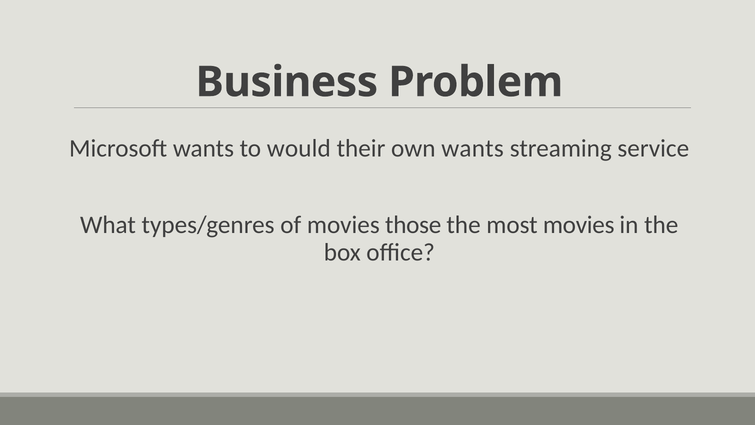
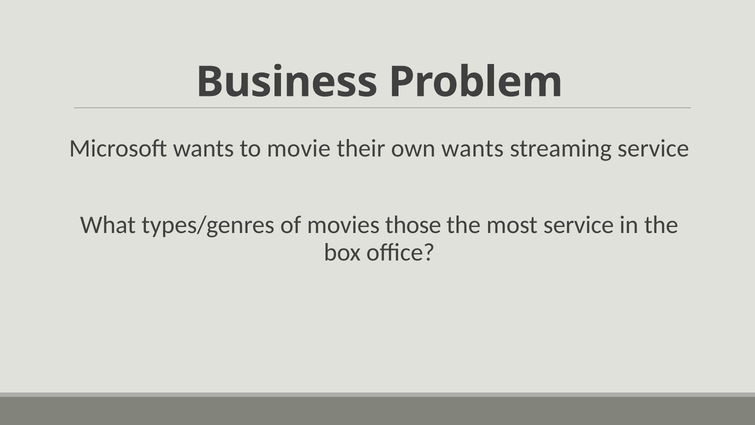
would: would -> movie (299, 148)
most movies: movies -> service (579, 225)
